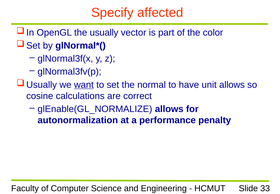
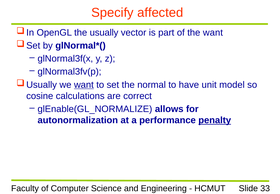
the color: color -> want (213, 32)
unit allows: allows -> model (232, 85)
penalty underline: none -> present (215, 120)
